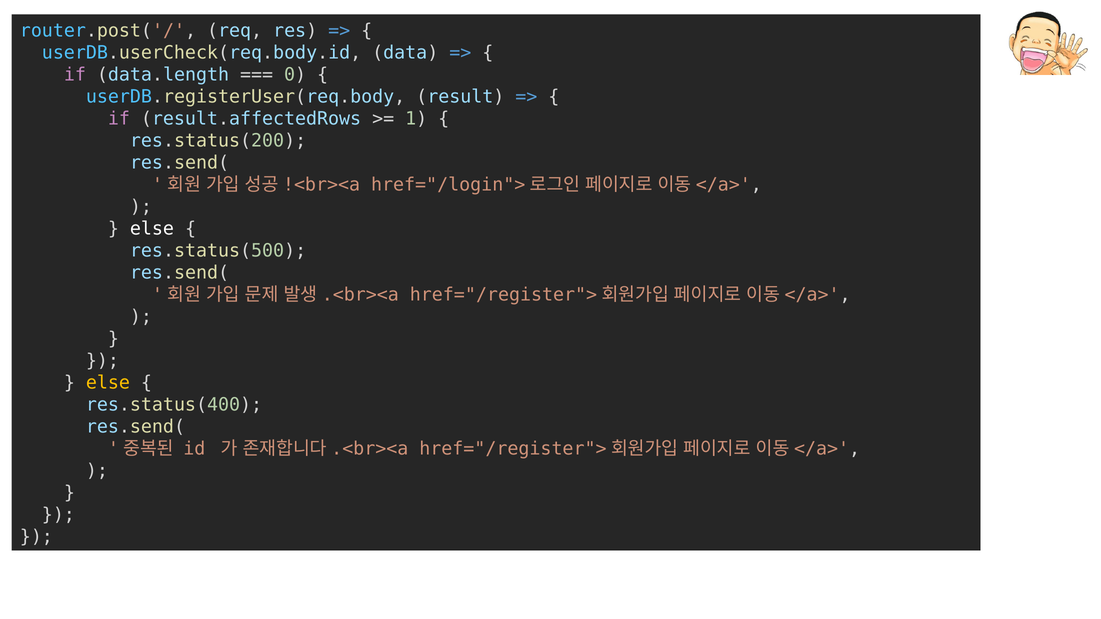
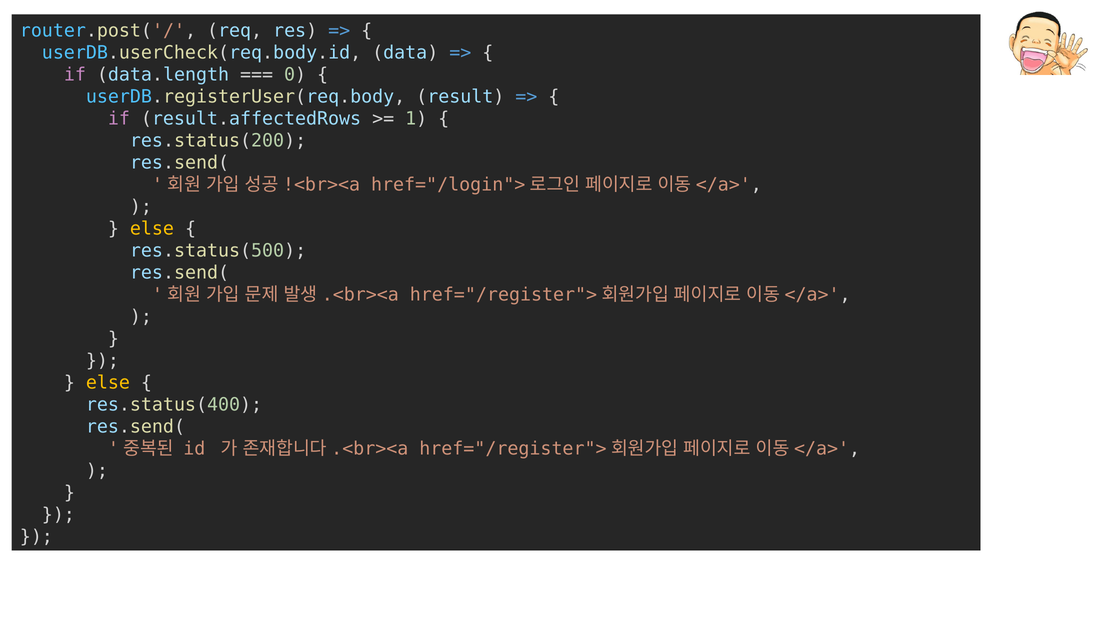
else colour: white -> yellow (152, 229)
